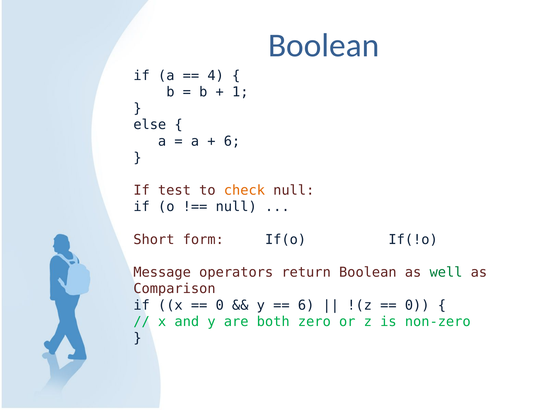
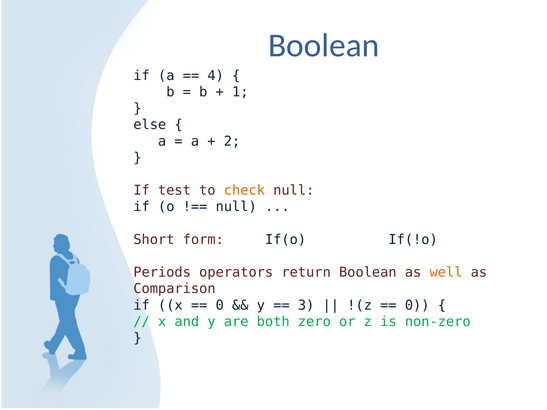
6: 6 -> 2 (232, 141)
Message: Message -> Periods (162, 273)
well colour: green -> orange (446, 273)
6: 6 -> 3 (306, 305)
